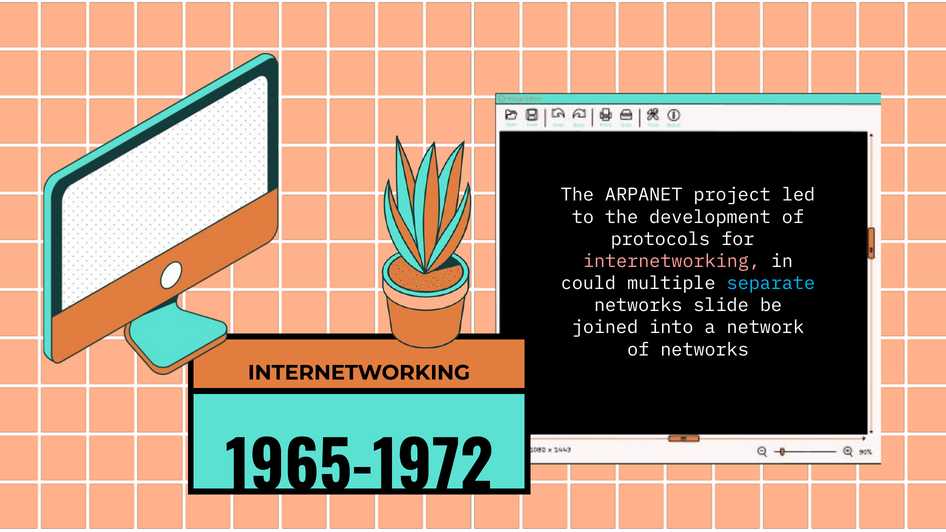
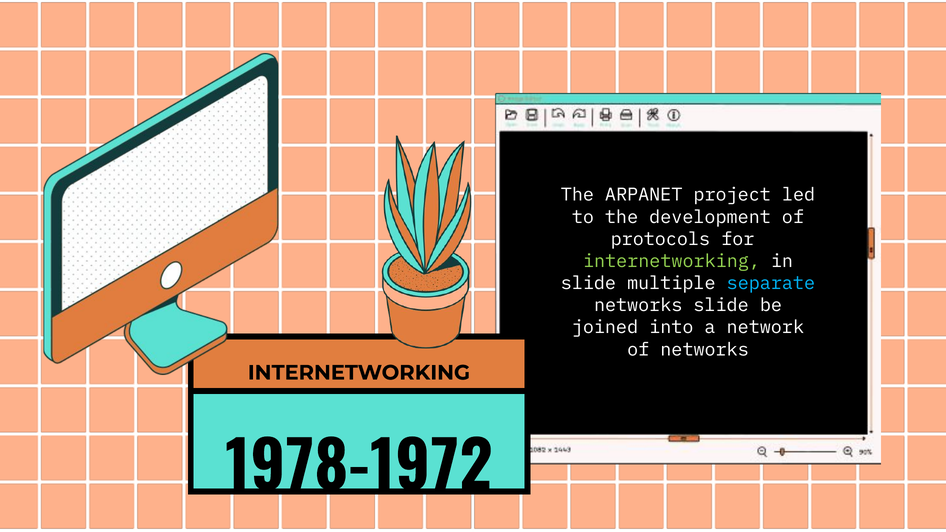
internetworking colour: pink -> light green (671, 261)
could: could -> slide (588, 283)
1965-1972: 1965-1972 -> 1978-1972 (359, 468)
